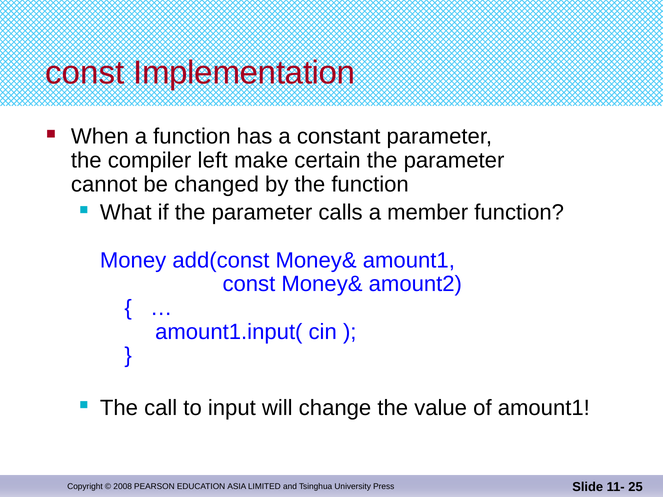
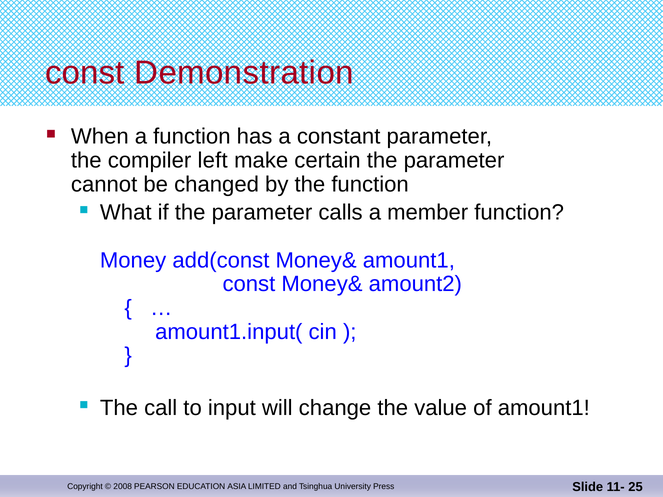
Implementation: Implementation -> Demonstration (244, 73)
